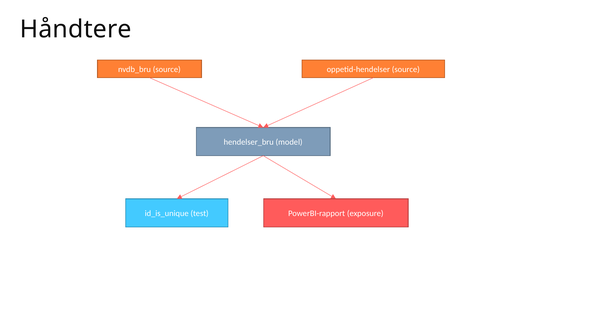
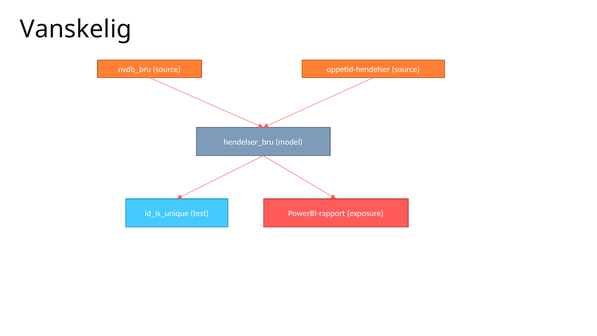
Håndtere: Håndtere -> Vanskelig (76, 29)
